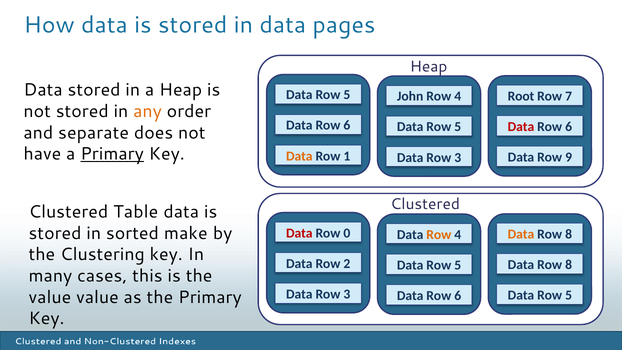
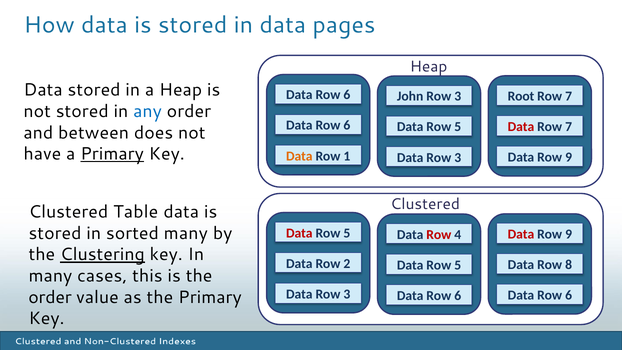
5: 5 -> 6 (347, 95)
4: 4 -> 3 (458, 96)
any colour: orange -> blue (147, 111)
6: 6 -> 7 (569, 127)
separate: separate -> between (94, 133)
sorted make: make -> many (186, 233)
0: 0 -> 5 (347, 233)
Data colour: orange -> red (521, 234)
8: 8 -> 9 (569, 234)
Row colour: orange -> red (439, 234)
Clustering underline: none -> present (102, 254)
5: 5 -> 6 (569, 295)
value: value -> order (50, 297)
